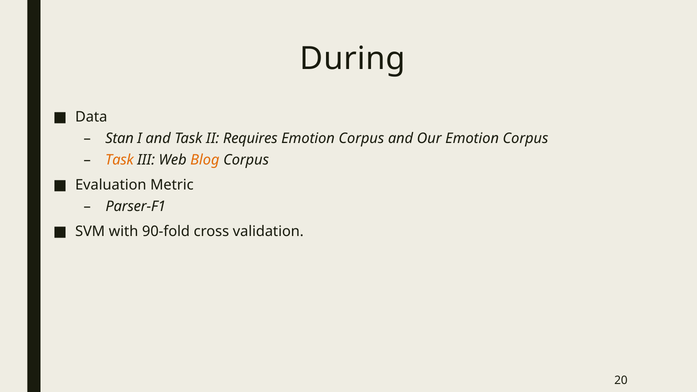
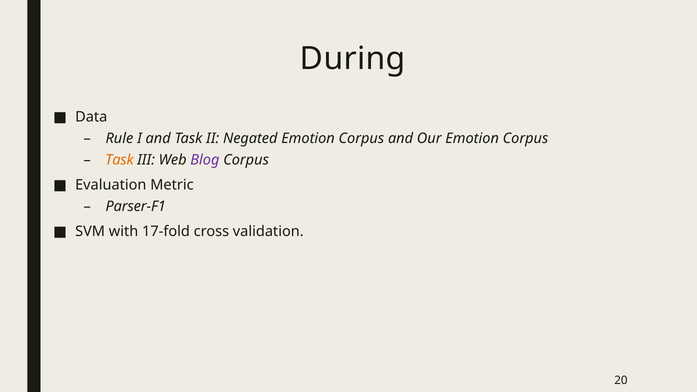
Stan: Stan -> Rule (119, 138)
Requires: Requires -> Negated (250, 138)
Blog colour: orange -> purple (205, 160)
90-fold: 90-fold -> 17-fold (166, 232)
